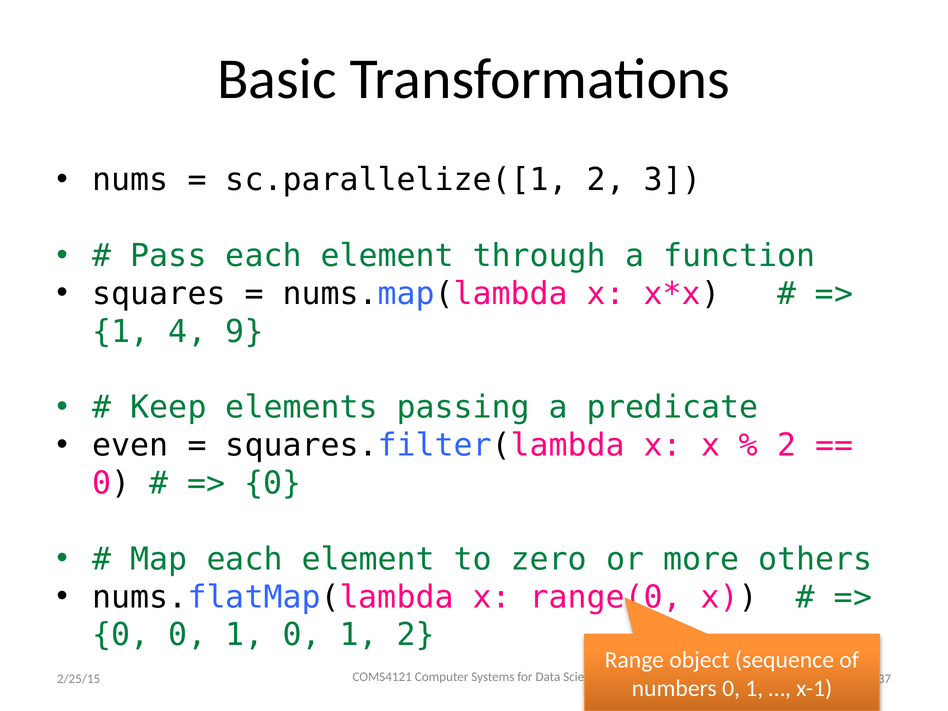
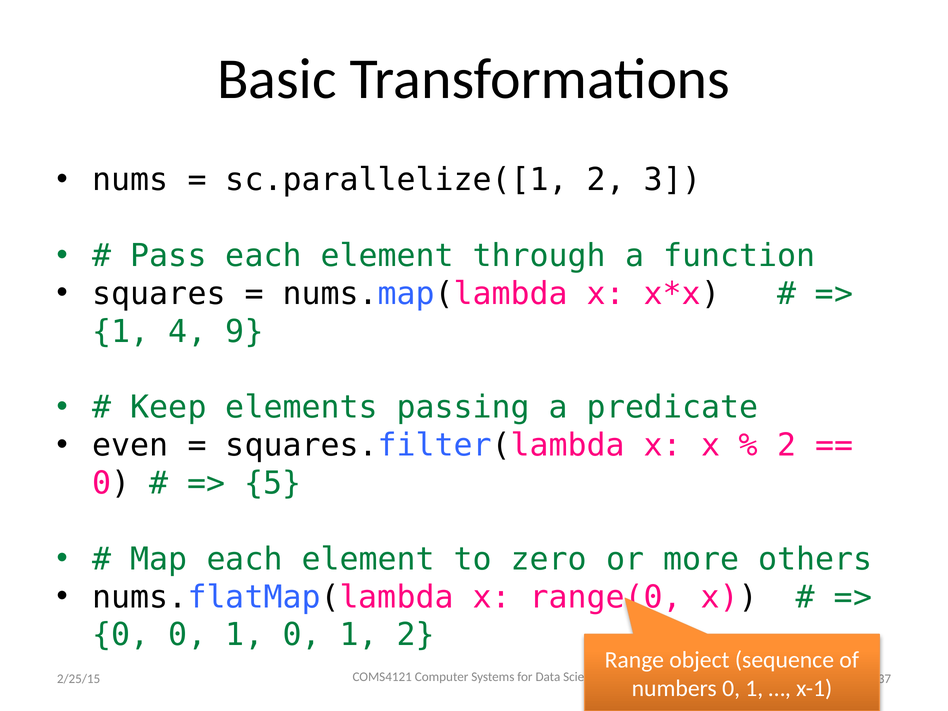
0: 0 -> 5 (273, 483)
